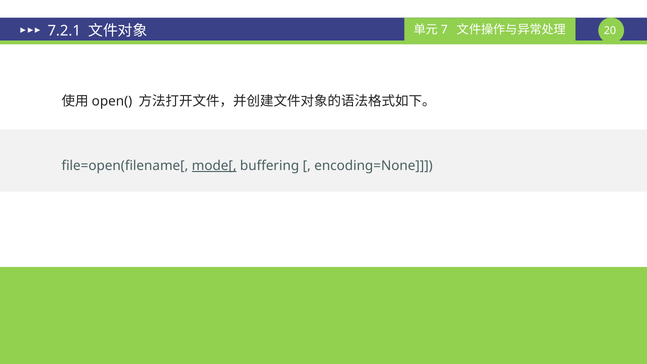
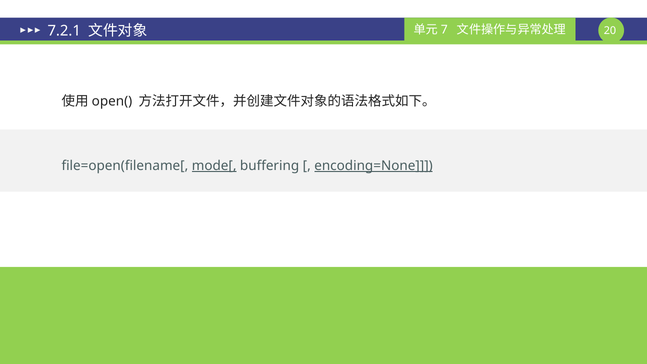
encoding=None underline: none -> present (374, 166)
